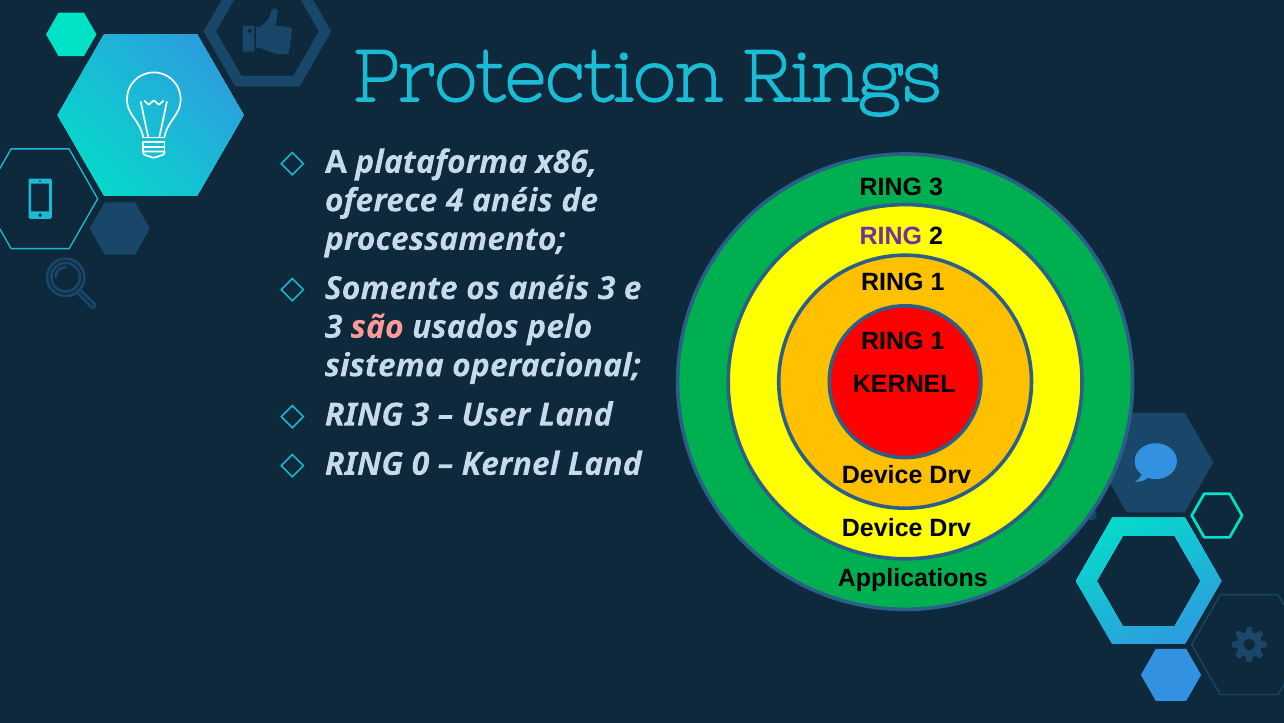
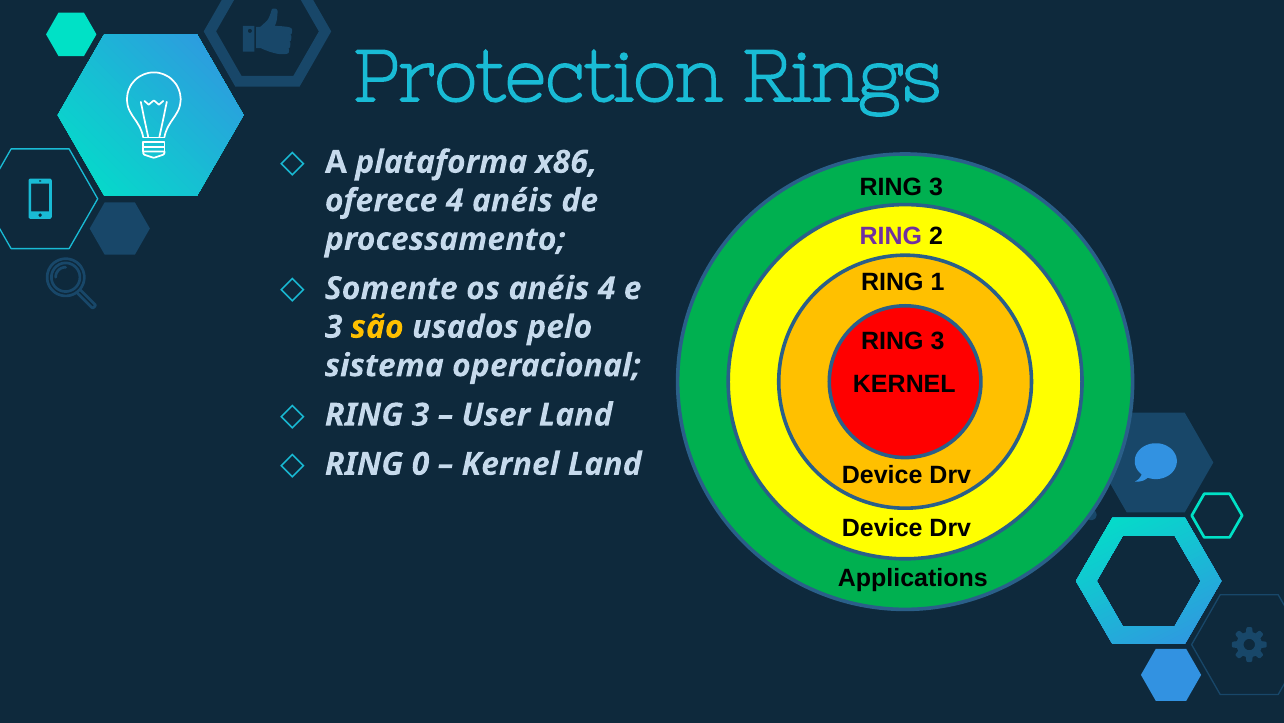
anéis 3: 3 -> 4 (607, 288)
são colour: pink -> yellow (377, 327)
1: 1 -> 3 (938, 341)
